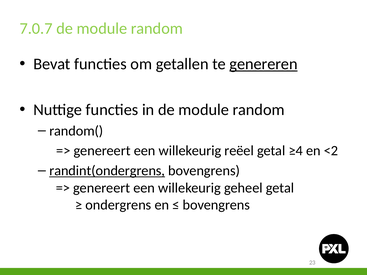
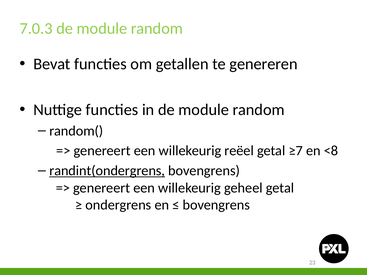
7.0.7: 7.0.7 -> 7.0.3 (36, 28)
genereren underline: present -> none (264, 64)
≥4: ≥4 -> ≥7 (296, 151)
<2: <2 -> <8 (331, 151)
